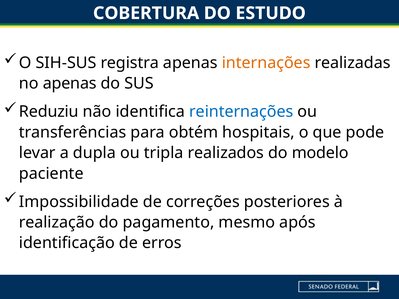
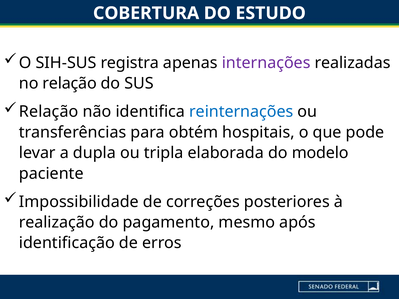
internações colour: orange -> purple (266, 63)
no apenas: apenas -> relação (70, 83)
Reduziu: Reduziu -> Relação (49, 112)
realizados: realizados -> elaborada (226, 153)
